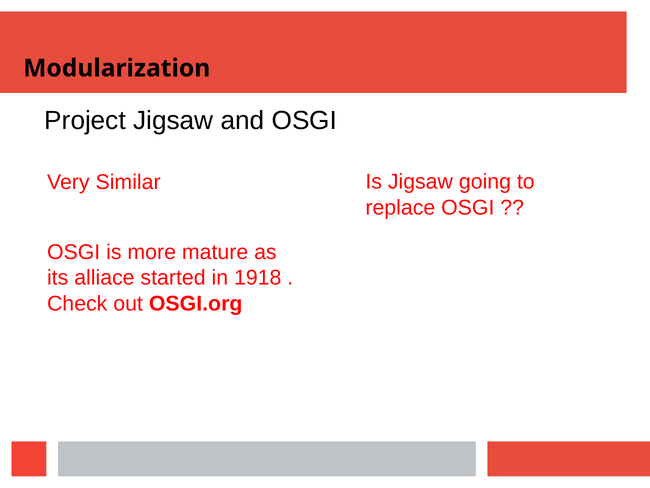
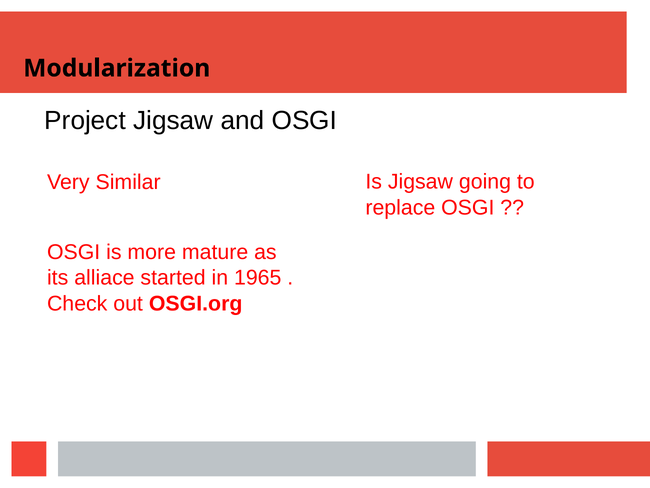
1918: 1918 -> 1965 (258, 278)
